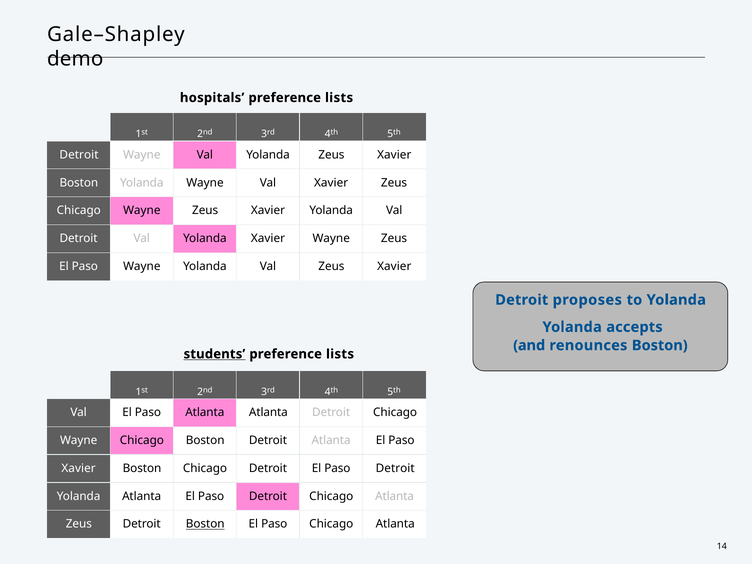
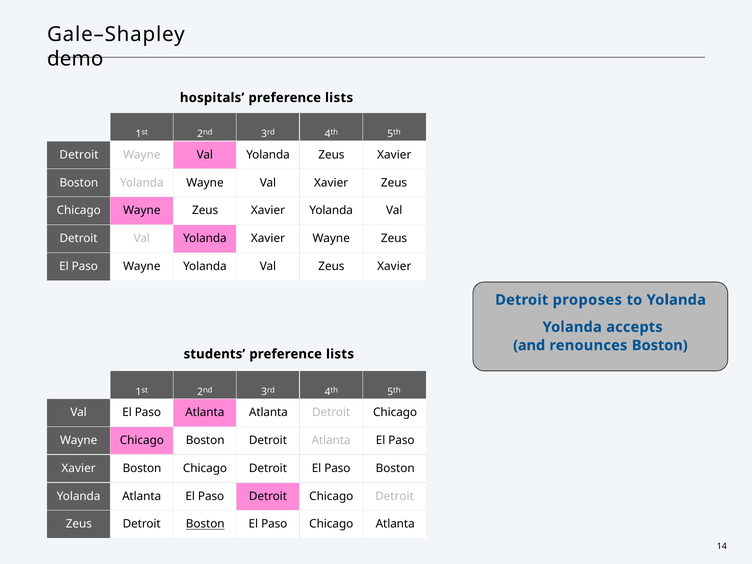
students underline: present -> none (214, 354)
Detroit El Paso Detroit: Detroit -> Boston (395, 468)
Detroit Chicago Atlanta: Atlanta -> Detroit (394, 496)
